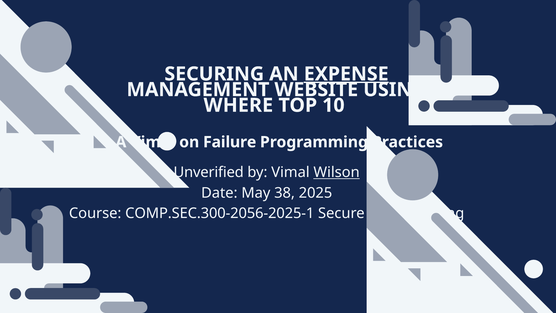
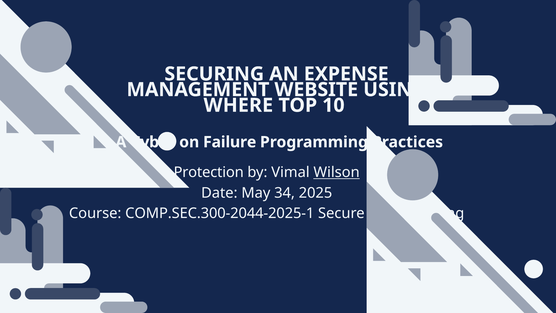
EXPENSE underline: present -> none (346, 74)
A Vimal: Vimal -> Cyber (153, 142)
Unverified: Unverified -> Protection (209, 172)
38: 38 -> 34 (285, 193)
COMP.SEC.300-2056-2025-1: COMP.SEC.300-2056-2025-1 -> COMP.SEC.300-2044-2025-1 (220, 213)
